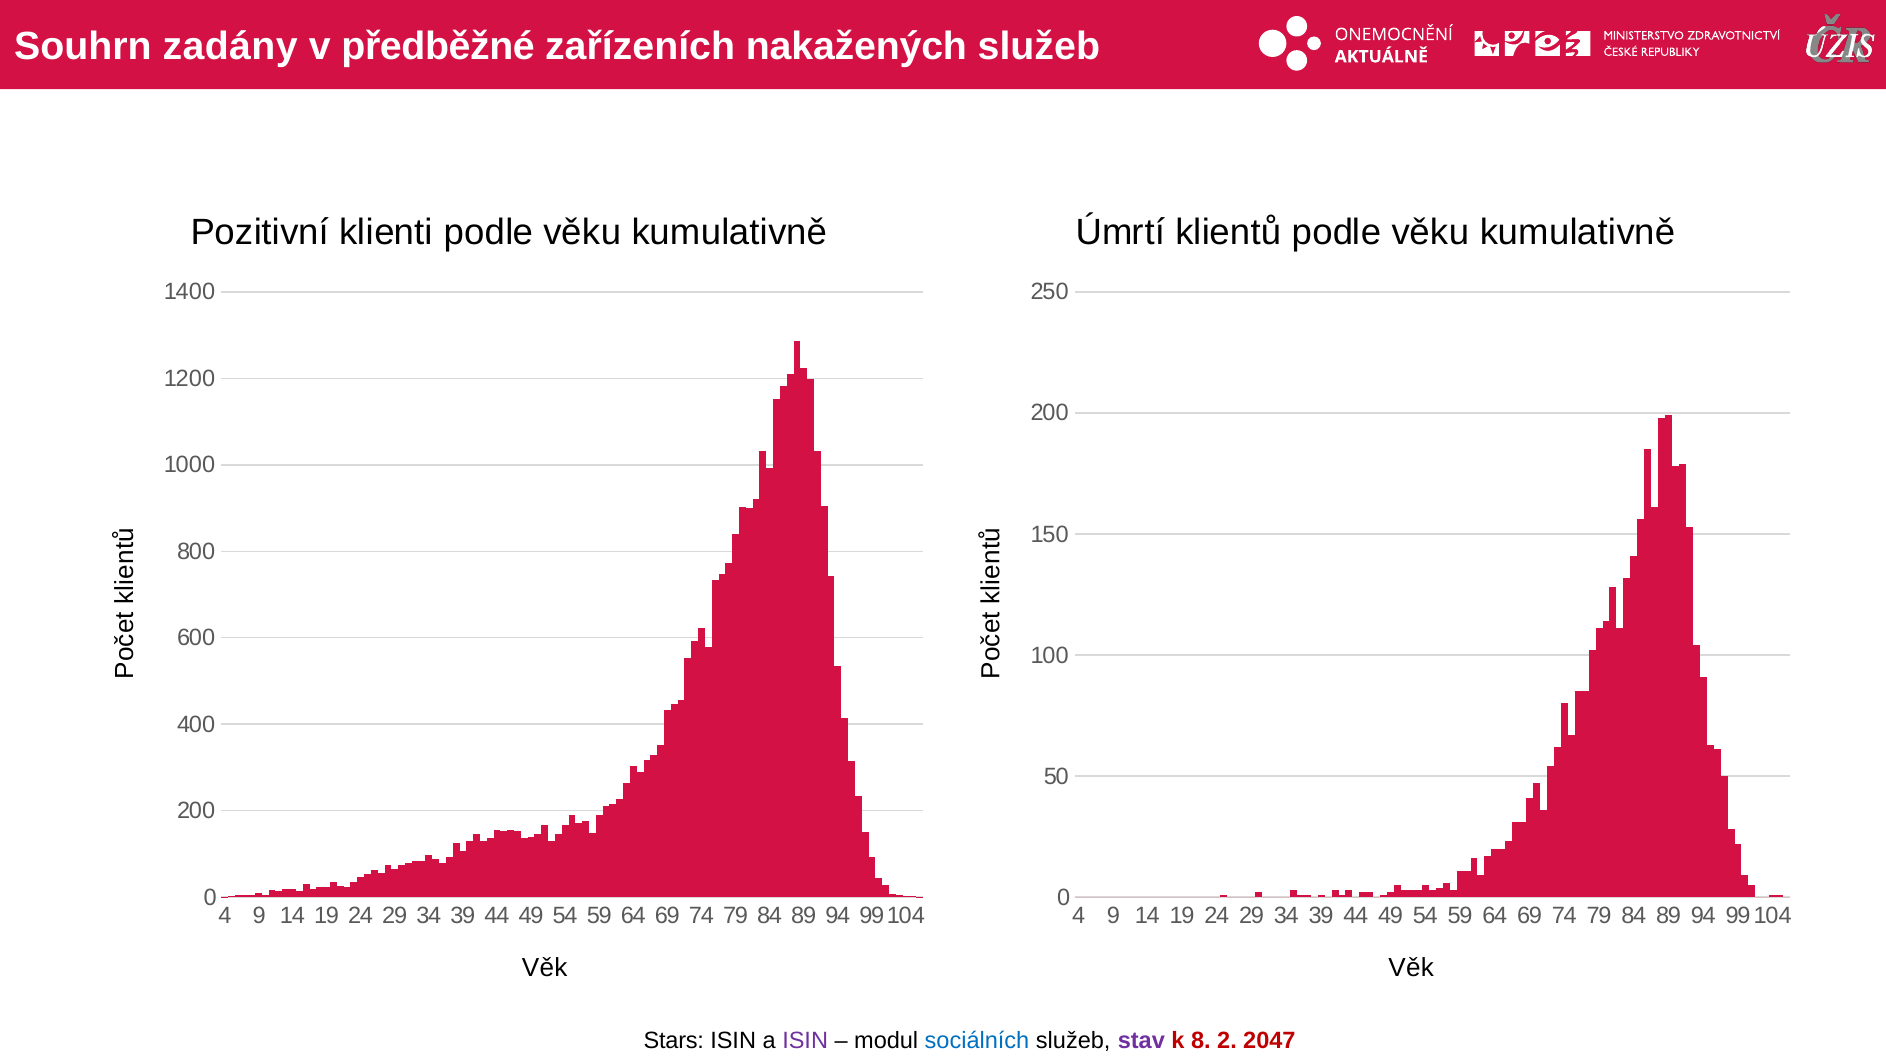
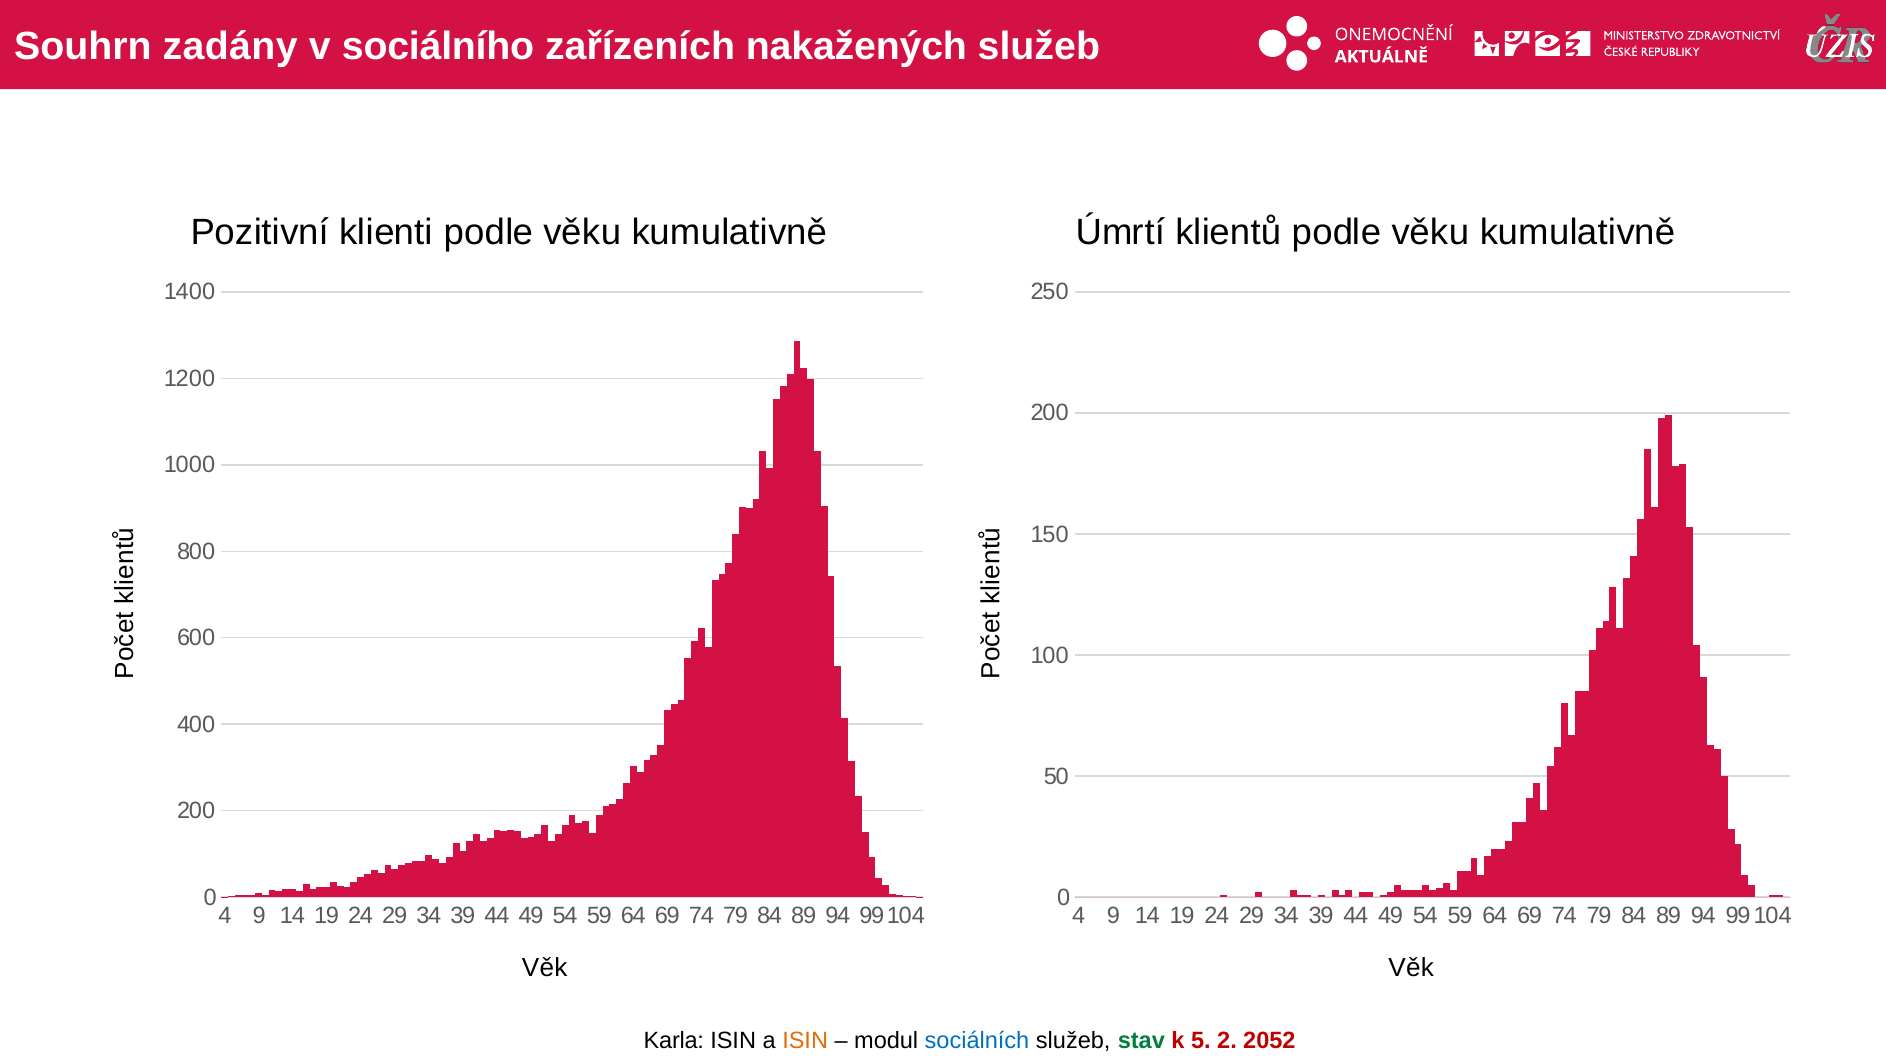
předběžné: předběžné -> sociálního (438, 47)
Stars: Stars -> Karla (674, 1041)
ISIN colour: purple -> orange (805, 1041)
stav colour: purple -> green (1141, 1041)
8: 8 -> 5 (1201, 1041)
2047: 2047 -> 2052 (1269, 1041)
